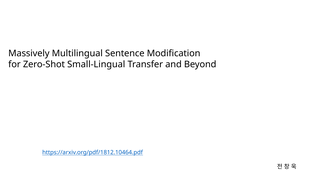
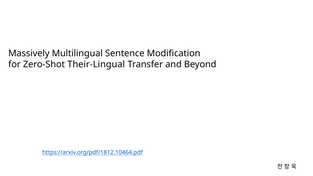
Small-Lingual: Small-Lingual -> Their-Lingual (96, 64)
